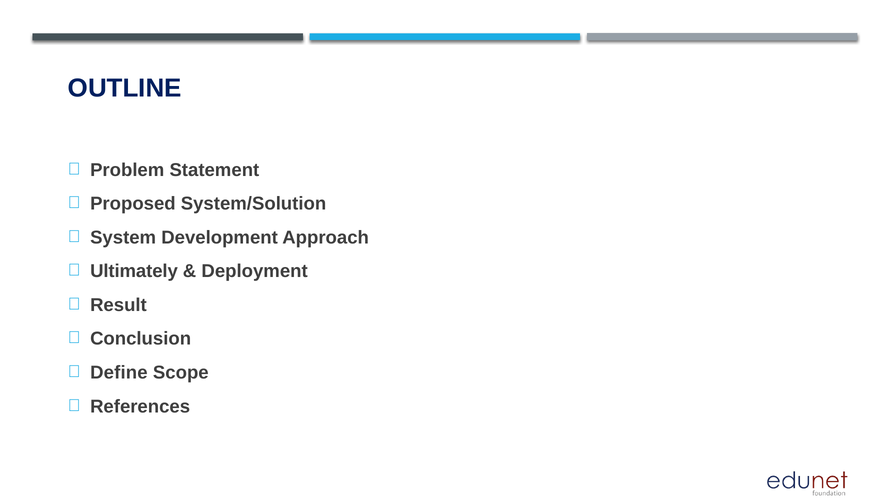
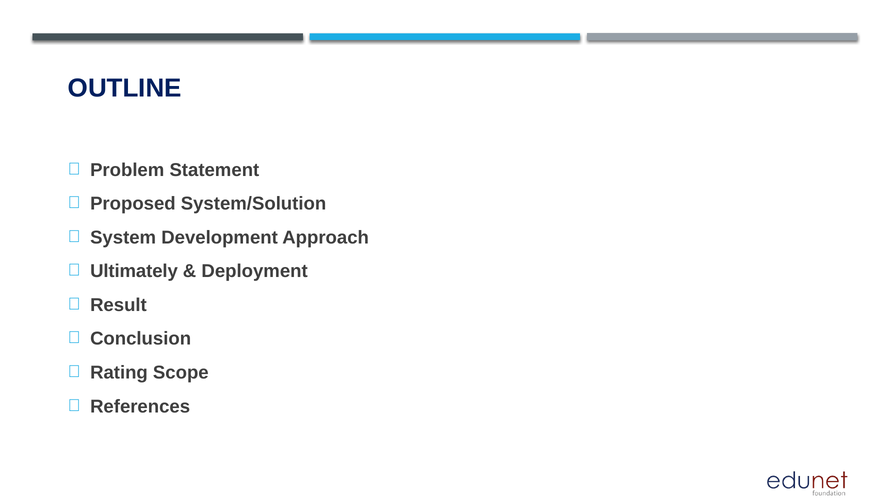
Define: Define -> Rating (119, 372)
